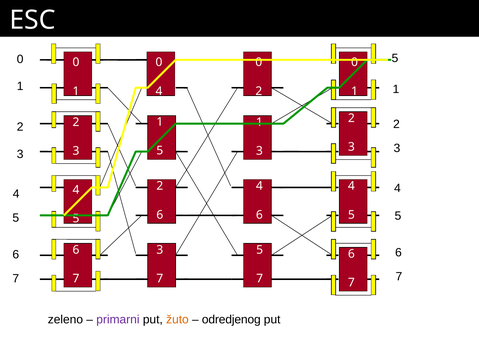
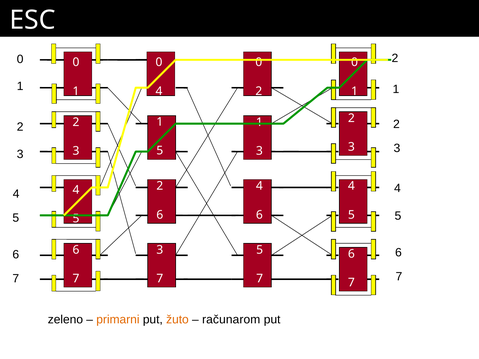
5: 5 -> 2 (395, 58)
primarni colour: purple -> orange (118, 320)
odredjenog: odredjenog -> računarom (231, 320)
